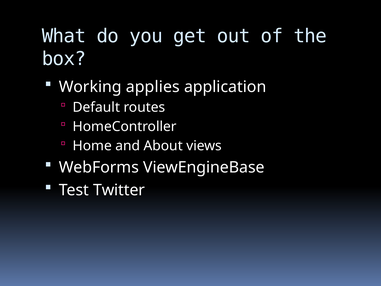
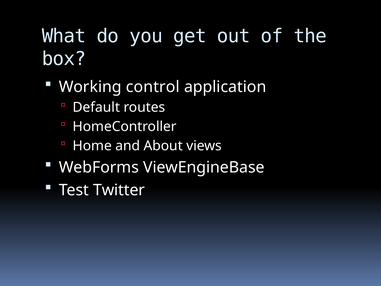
applies: applies -> control (153, 87)
